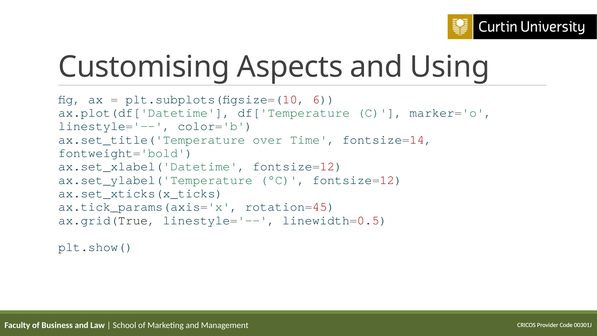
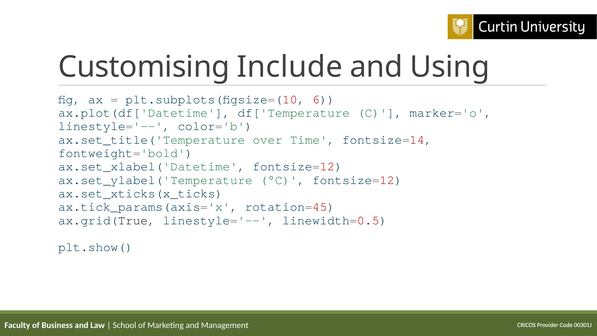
Aspects: Aspects -> Include (290, 67)
